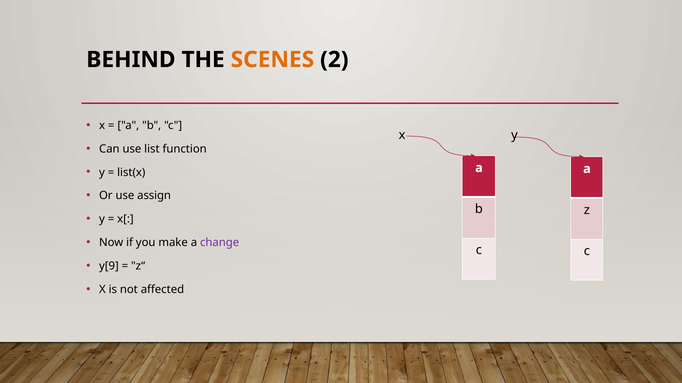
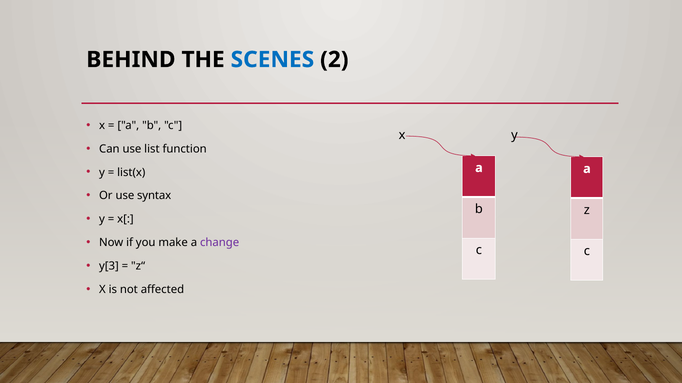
SCENES colour: orange -> blue (272, 60)
assign: assign -> syntax (154, 196)
y[9: y[9 -> y[3 (109, 266)
